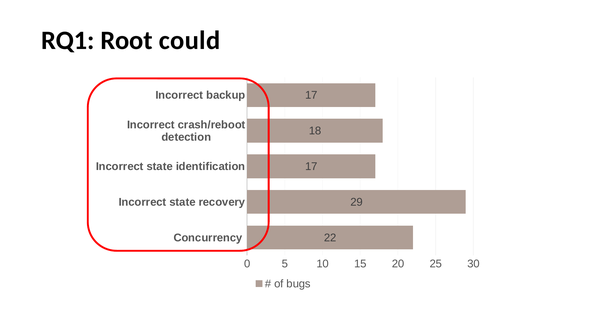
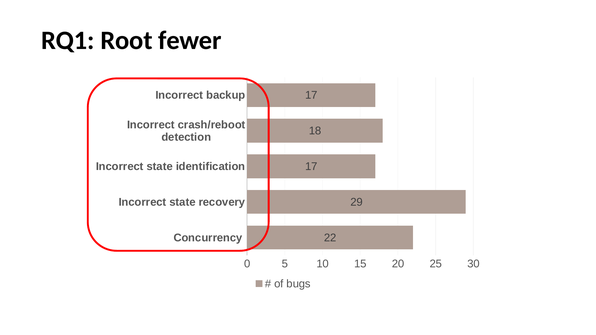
could: could -> fewer (190, 40)
